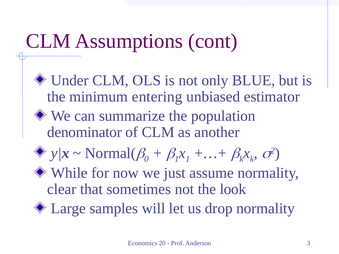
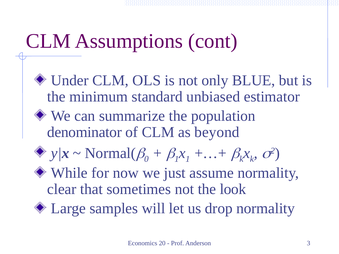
entering: entering -> standard (157, 97)
another: another -> beyond (217, 132)
